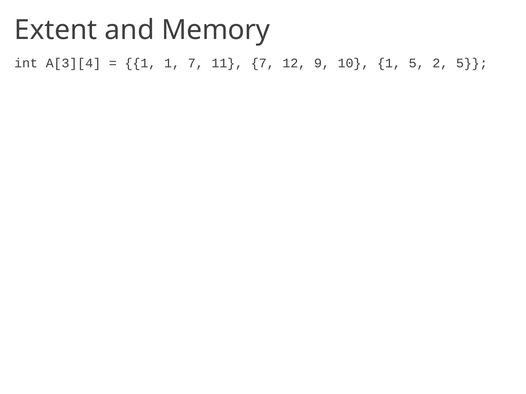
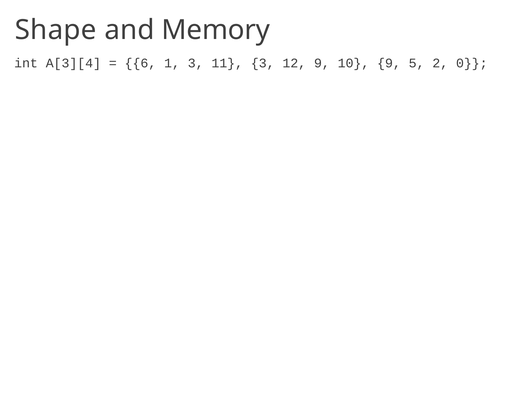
Extent: Extent -> Shape (56, 30)
1: 1 -> 6 (140, 63)
1 7: 7 -> 3 (196, 63)
11 7: 7 -> 3 (263, 63)
10 1: 1 -> 9 (389, 63)
2 5: 5 -> 0 (472, 63)
